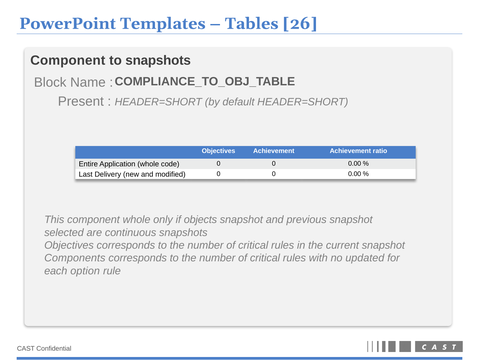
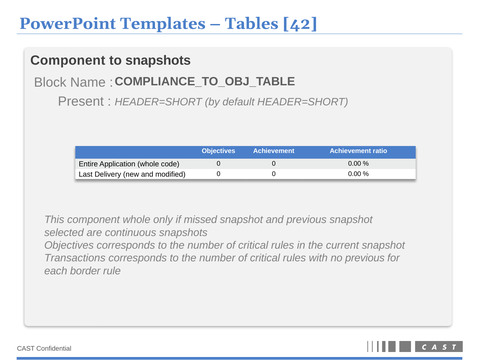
26: 26 -> 42 (300, 24)
objects: objects -> missed (200, 219)
Components: Components -> Transactions (75, 258)
no updated: updated -> previous (365, 258)
option: option -> border (85, 270)
